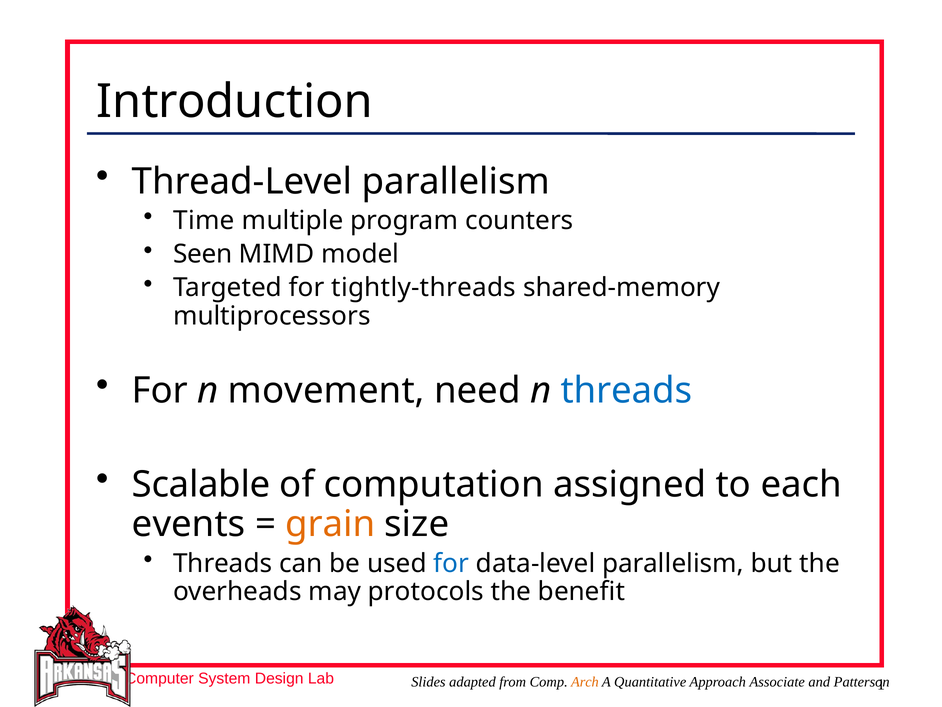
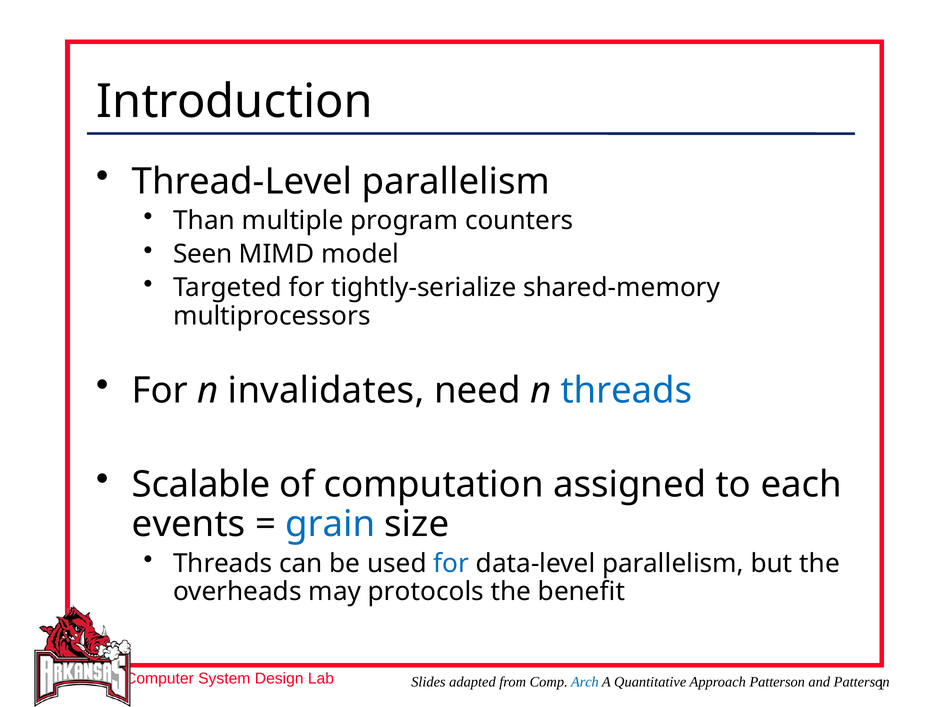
Time: Time -> Than (204, 221)
tightly-threads: tightly-threads -> tightly-serialize (424, 287)
movement: movement -> invalidates (326, 390)
grain colour: orange -> blue (330, 524)
Arch colour: orange -> blue (585, 682)
Approach Associate: Associate -> Patterson (777, 682)
